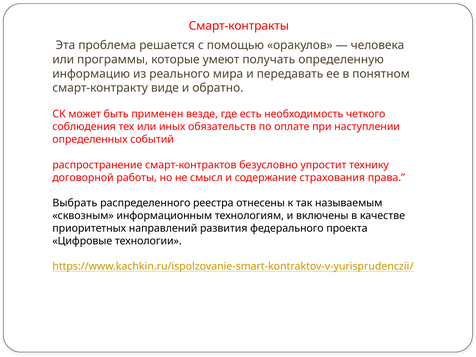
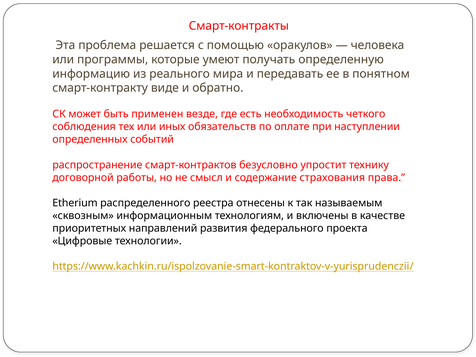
Выбрать: Выбрать -> Etherium (75, 203)
